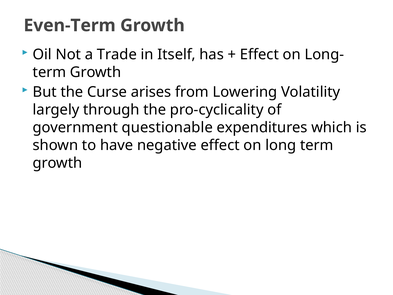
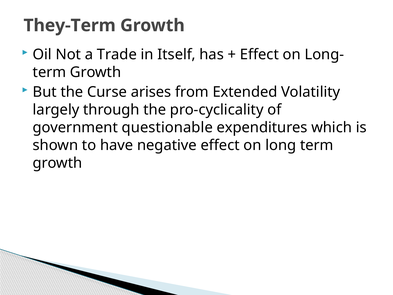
Even-Term: Even-Term -> They-Term (70, 25)
Lowering: Lowering -> Extended (245, 92)
